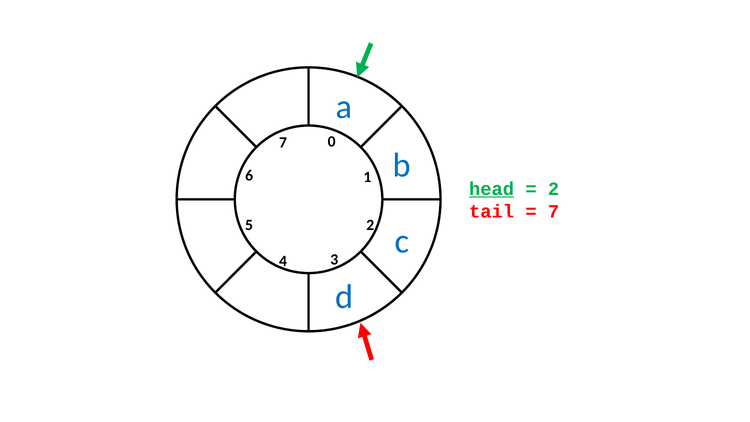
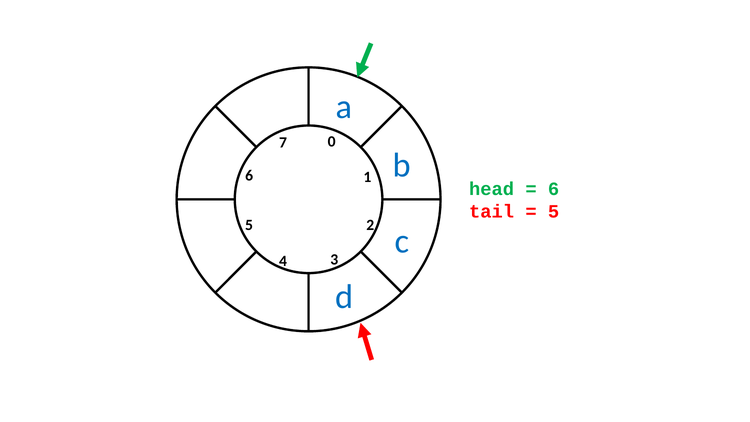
head underline: present -> none (492, 189)
2: 2 -> 6 (554, 189)
7: 7 -> 5 (554, 212)
